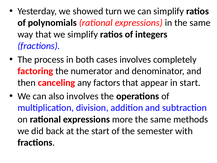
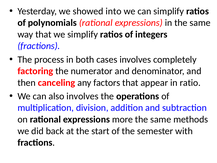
turn: turn -> into (114, 11)
in start: start -> ratio (190, 83)
